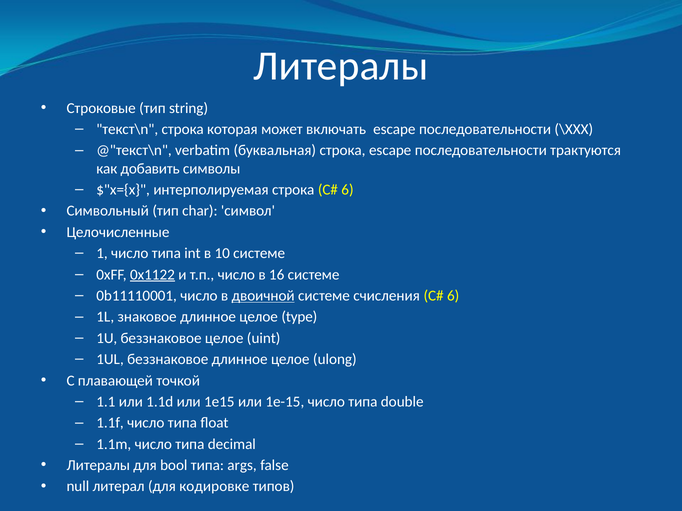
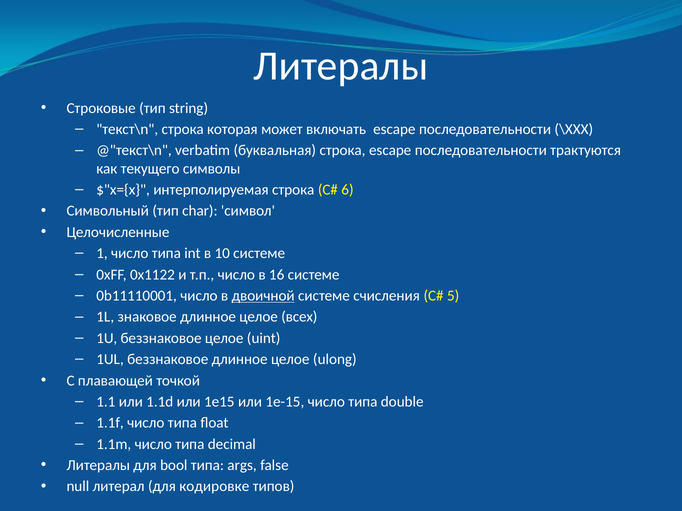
добавить: добавить -> текущего (150, 169)
0x1122 underline: present -> none (152, 275)
6: 6 -> 5 (453, 296)
type: type -> всех (299, 317)
